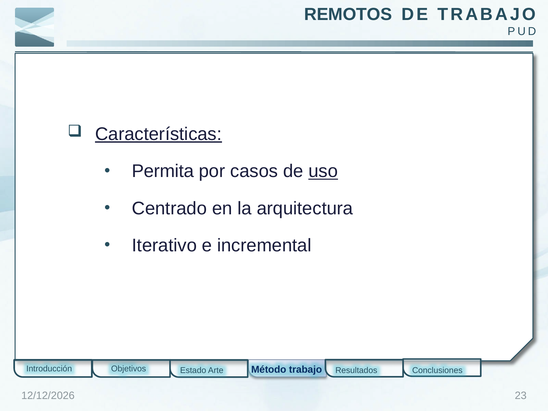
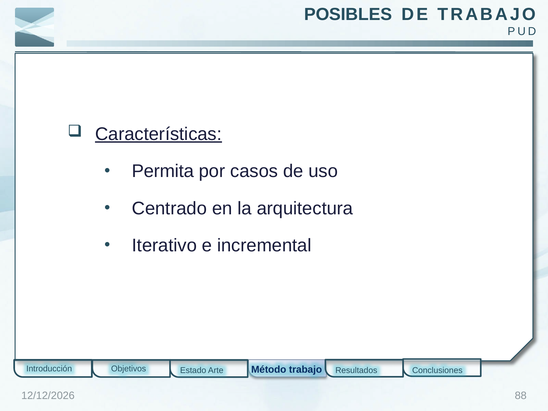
REMOTOS: REMOTOS -> POSIBLES (348, 14)
uso underline: present -> none (323, 171)
23: 23 -> 88 (521, 396)
